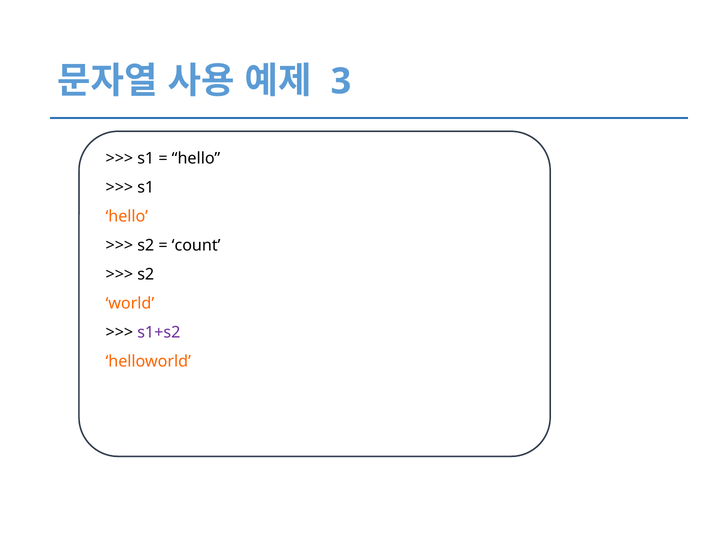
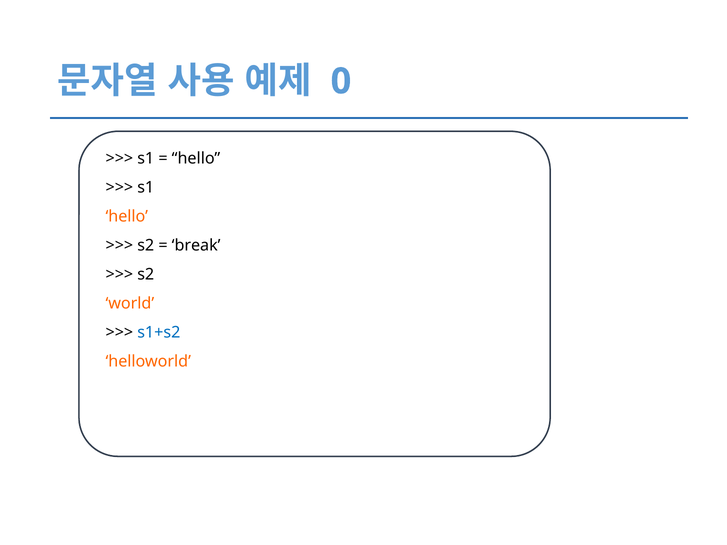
3: 3 -> 0 (341, 81)
count: count -> break (196, 246)
s1+s2 colour: purple -> blue (159, 333)
